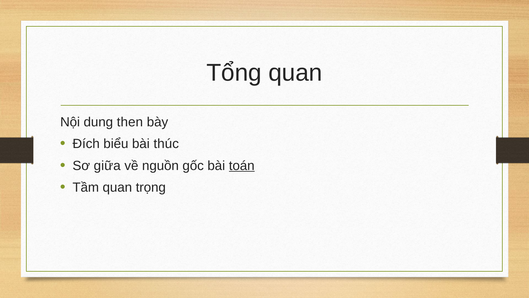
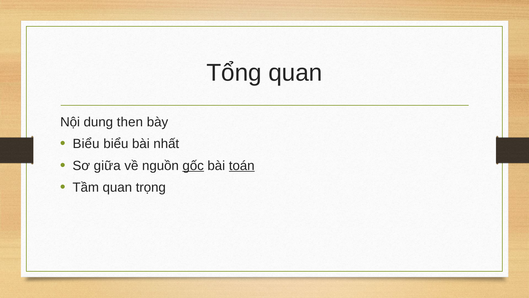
Đích: Đích -> Biểu (86, 144)
thúc: thúc -> nhất (166, 144)
gốc underline: none -> present (193, 165)
